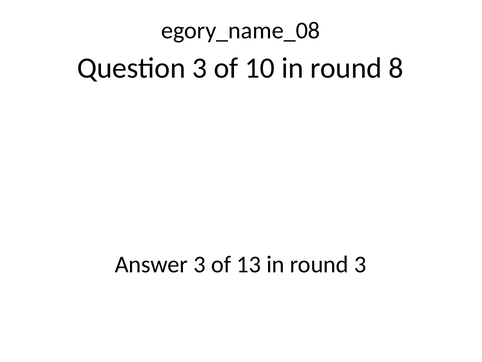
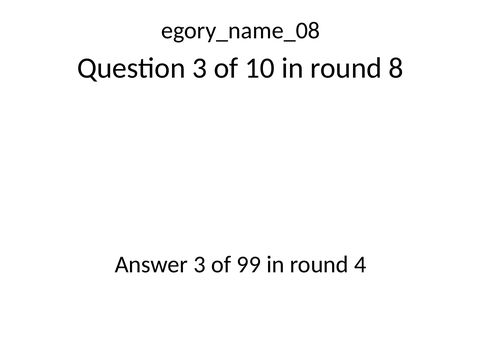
13: 13 -> 99 (249, 264)
round 3: 3 -> 4 (360, 264)
